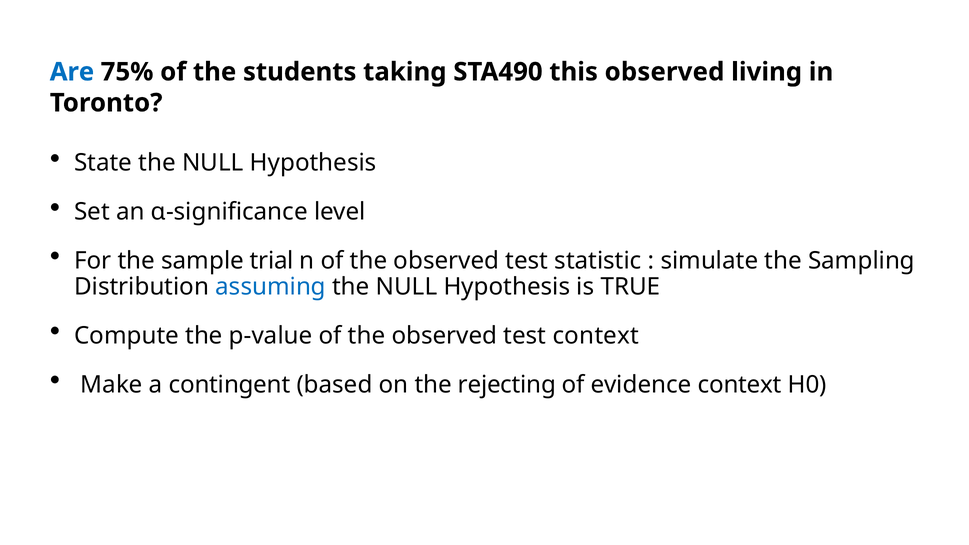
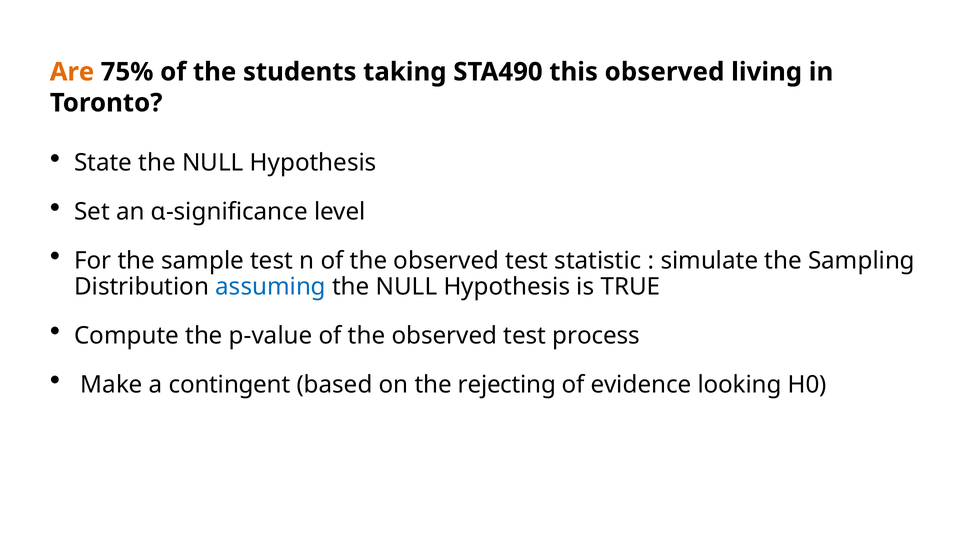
Are colour: blue -> orange (72, 72)
sample trial: trial -> test (272, 261)
test context: context -> process (596, 336)
evidence context: context -> looking (740, 385)
